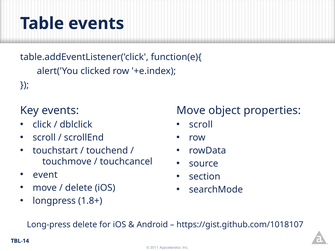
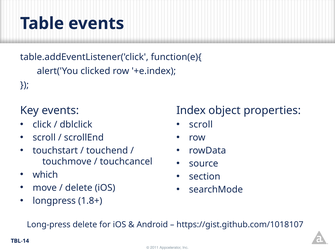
Move: Move -> Index (191, 111)
event: event -> which (45, 175)
